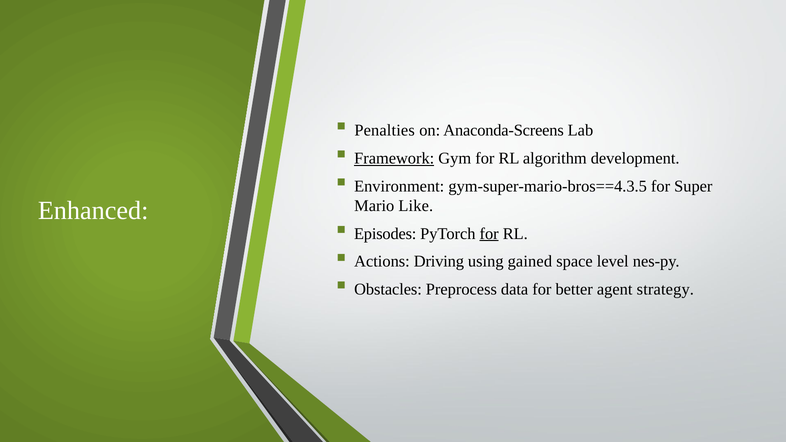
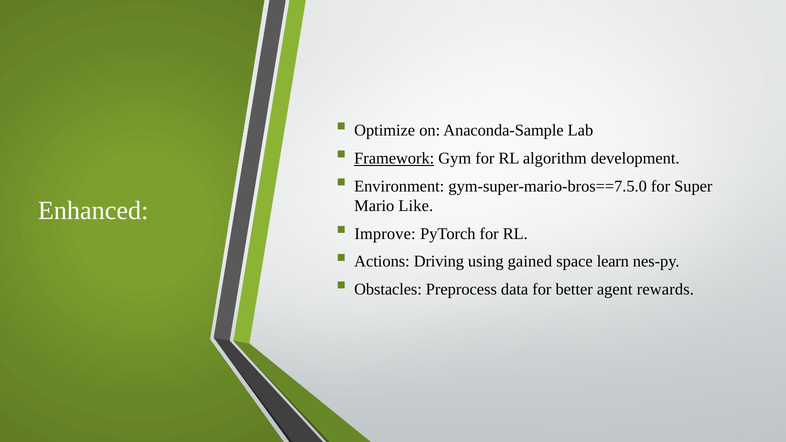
Penalties: Penalties -> Optimize (385, 130)
Anaconda-Screens: Anaconda-Screens -> Anaconda-Sample (503, 130)
gym-super-mario-bros==4.3.5: gym-super-mario-bros==4.3.5 -> gym-super-mario-bros==7.5.0 (548, 186)
Episodes: Episodes -> Improve (385, 234)
for underline: present -> none (489, 234)
level: level -> learn (613, 262)
strategy: strategy -> rewards (665, 289)
